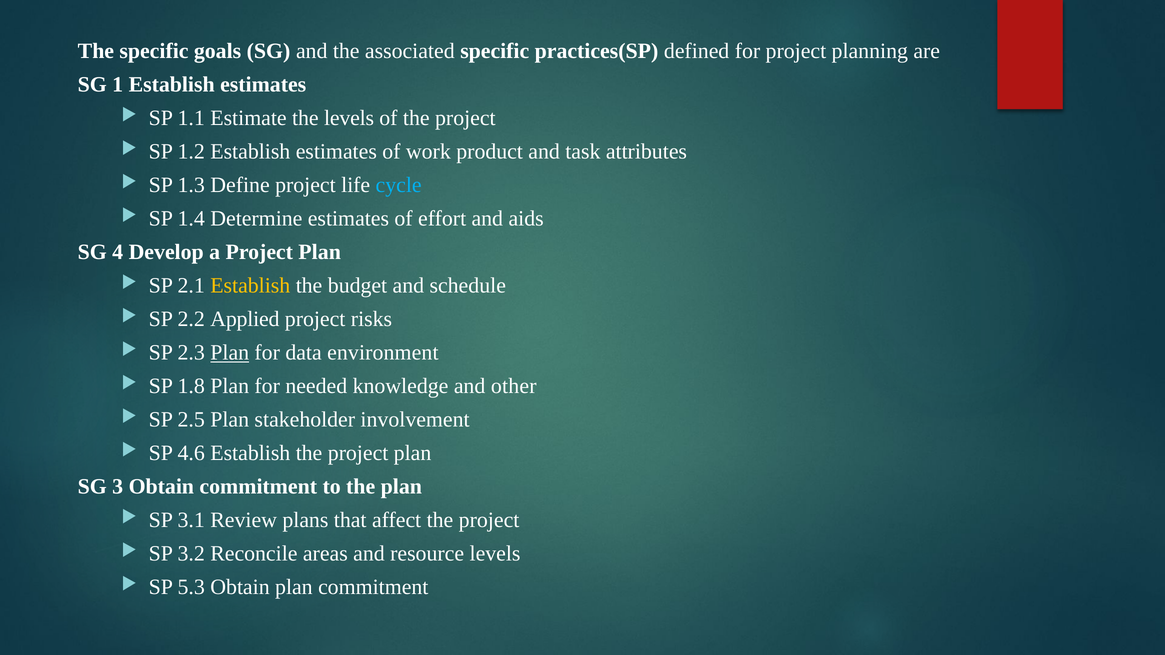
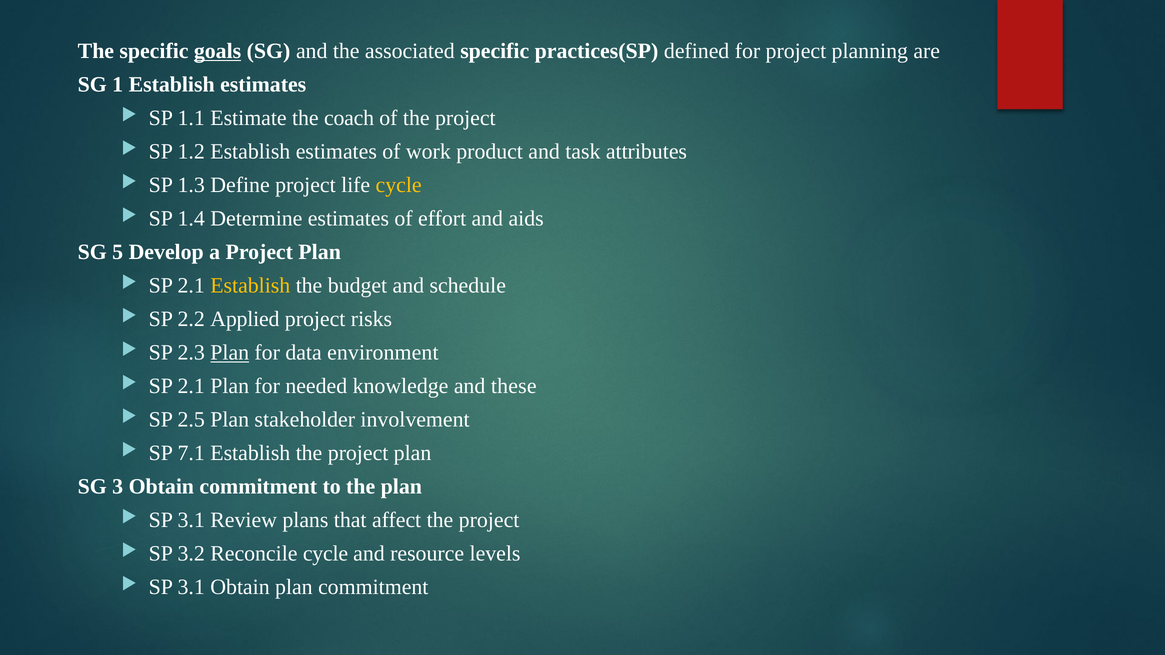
goals underline: none -> present (218, 51)
the levels: levels -> coach (349, 118)
cycle colour: light blue -> yellow (399, 185)
4: 4 -> 5 (118, 252)
1.8: 1.8 -> 2.1 (191, 386)
other: other -> these (514, 386)
4.6: 4.6 -> 7.1 (191, 453)
Reconcile areas: areas -> cycle (325, 554)
5.3: 5.3 -> 3.1 (191, 587)
